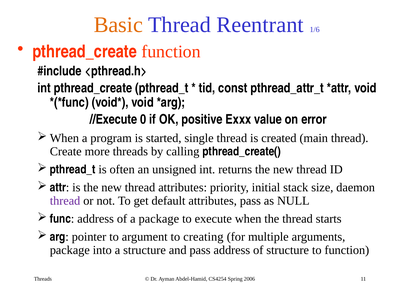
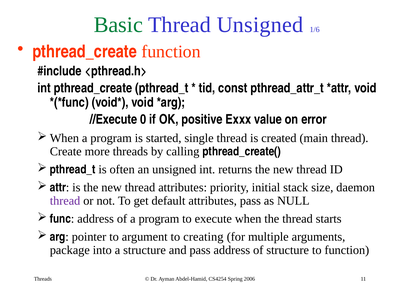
Basic colour: orange -> green (118, 25)
Thread Reentrant: Reentrant -> Unsigned (260, 25)
of a package: package -> program (159, 219)
